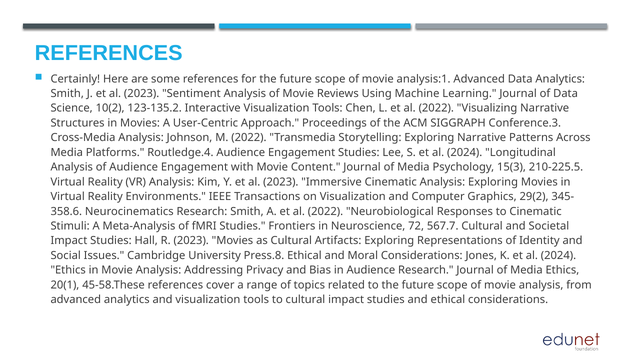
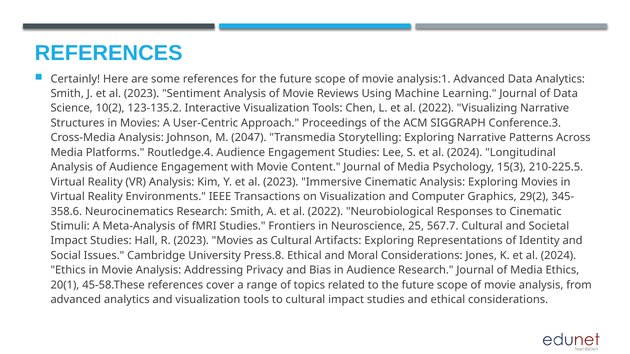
M 2022: 2022 -> 2047 (249, 138)
72: 72 -> 25 (416, 226)
